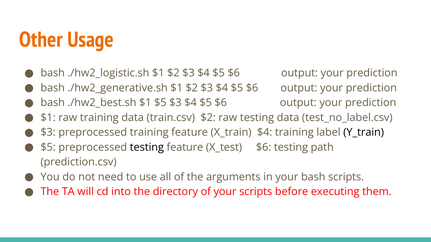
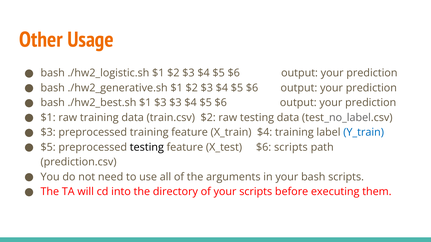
$1 $5: $5 -> $3 (160, 103)
Y_train colour: black -> blue (364, 133)
$6 testing: testing -> scripts (291, 147)
